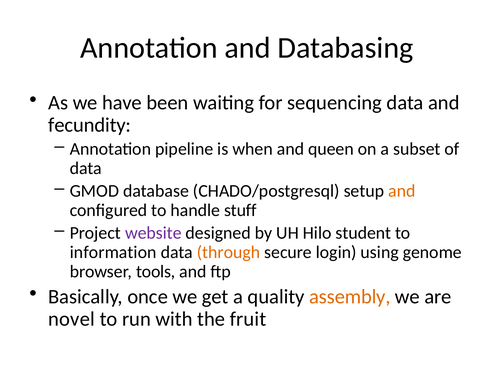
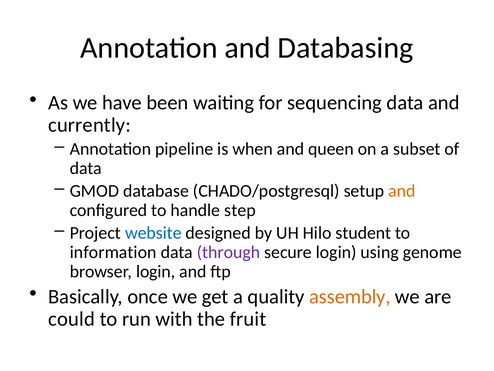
fecundity: fecundity -> currently (90, 125)
stuff: stuff -> step (240, 210)
website colour: purple -> blue (153, 233)
through colour: orange -> purple (229, 252)
browser tools: tools -> login (156, 271)
novel: novel -> could (72, 319)
